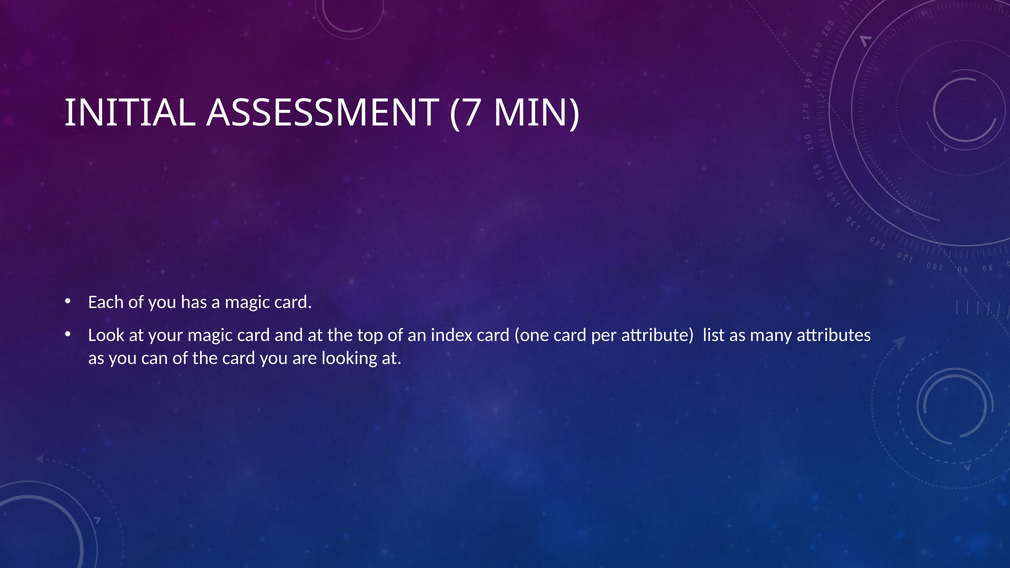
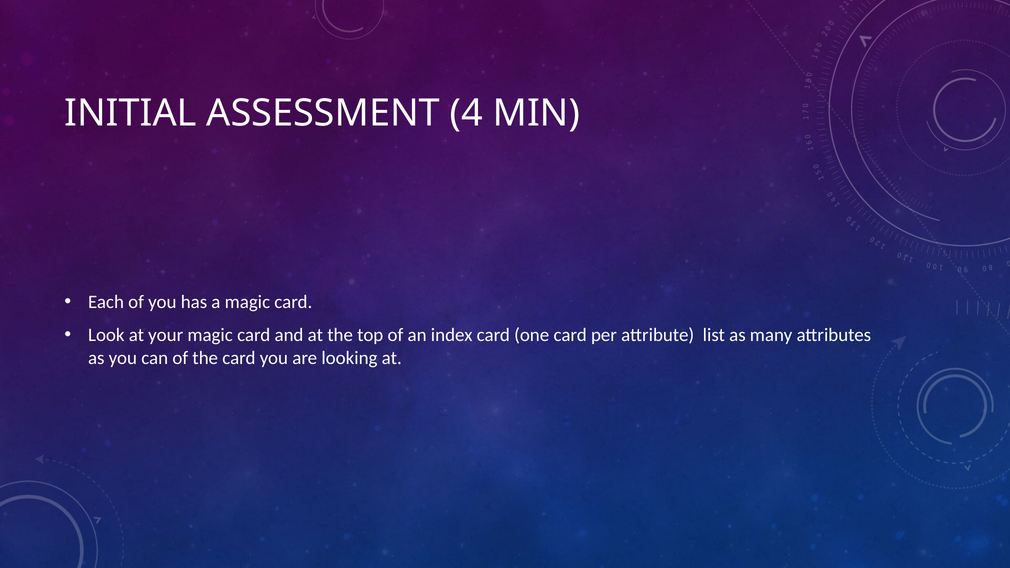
7: 7 -> 4 (466, 113)
